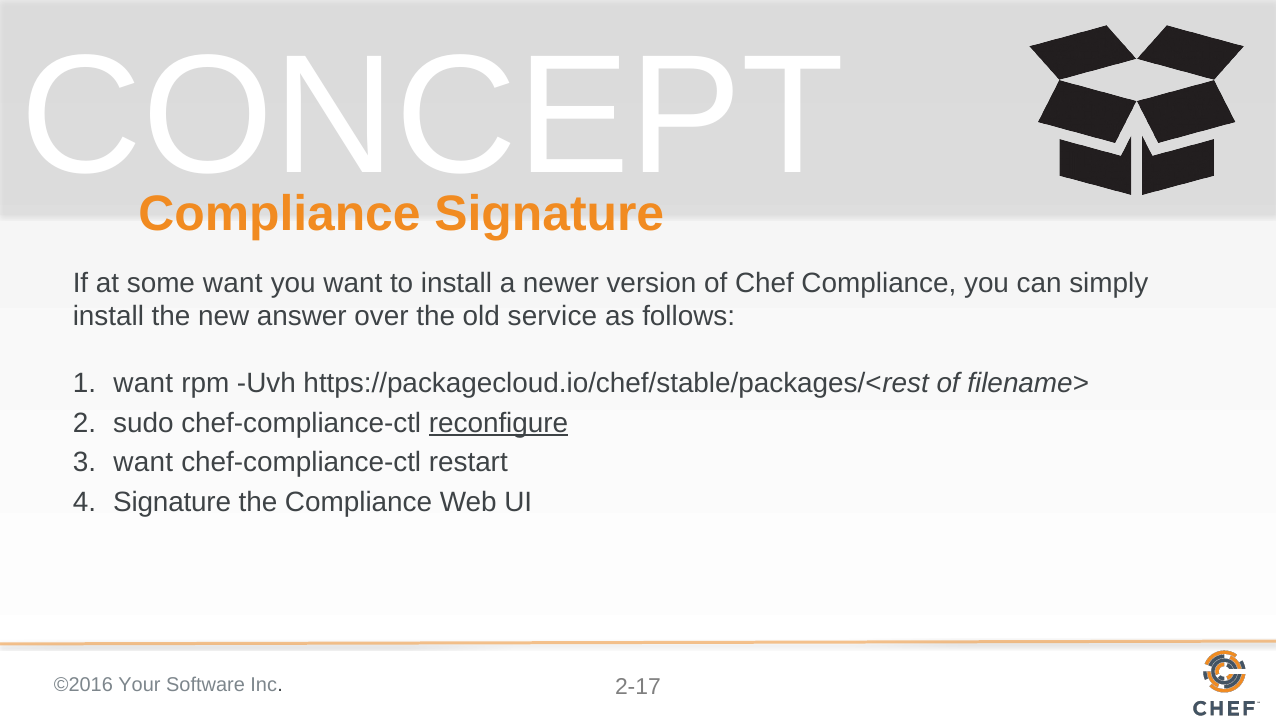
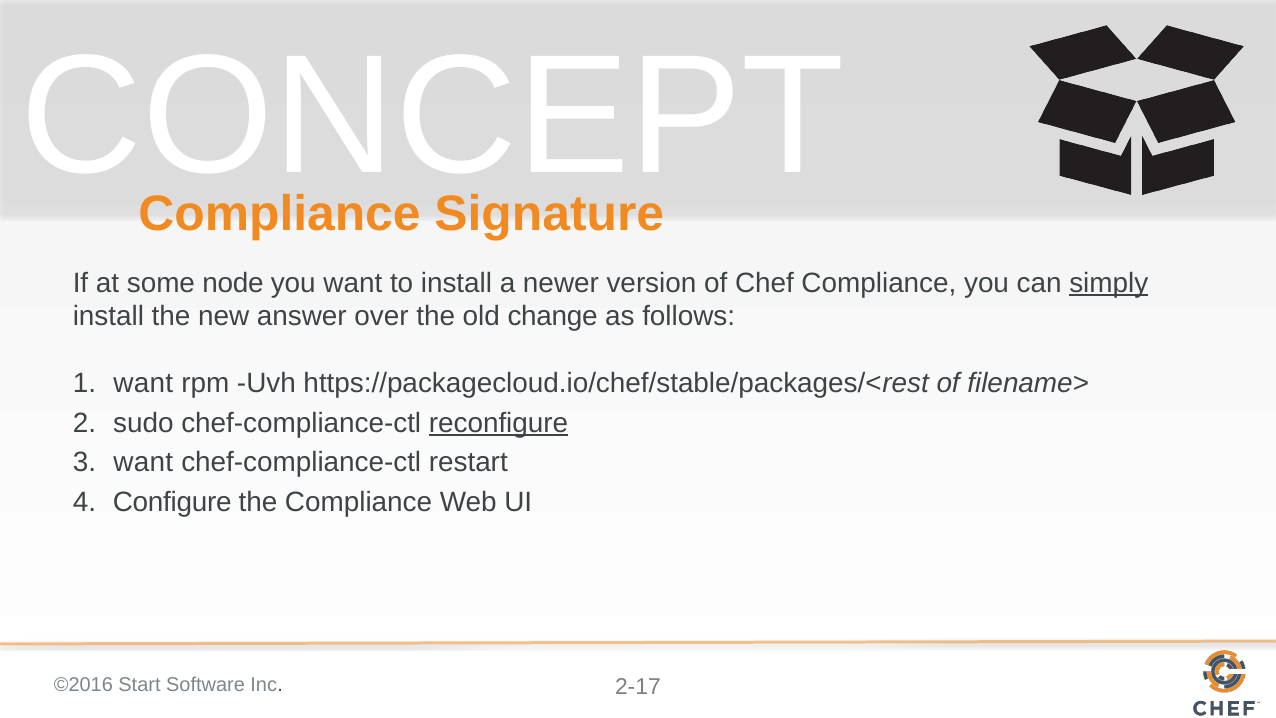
some want: want -> node (233, 283)
simply underline: none -> present (1109, 283)
service: service -> change (553, 316)
Signature: Signature -> Configure (172, 502)
Your: Your -> Start (140, 684)
